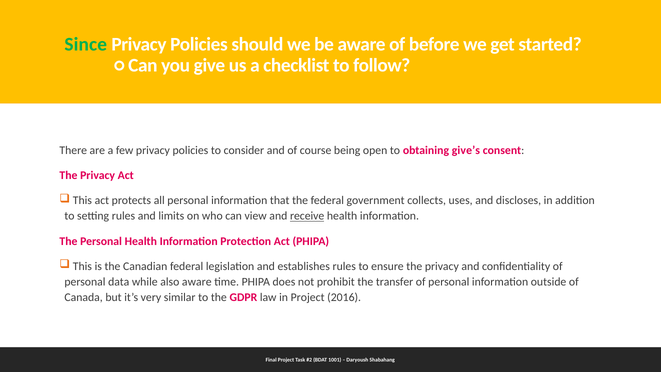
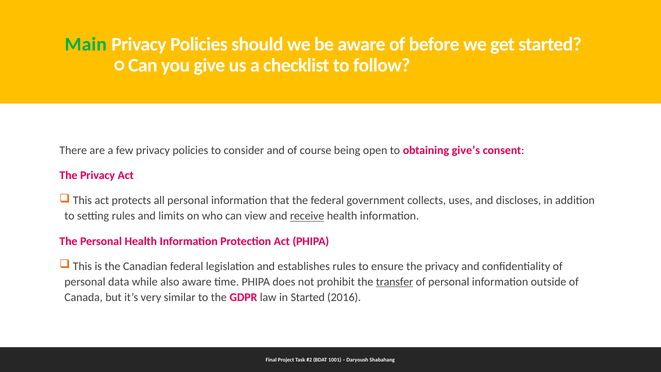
Since: Since -> Main (86, 44)
transfer underline: none -> present (395, 282)
in Project: Project -> Started (308, 297)
